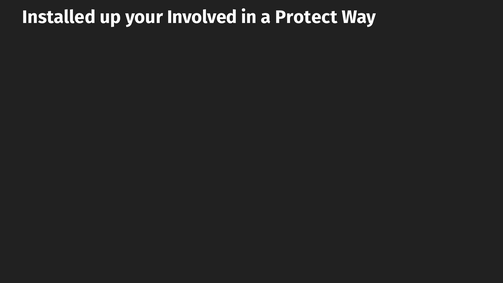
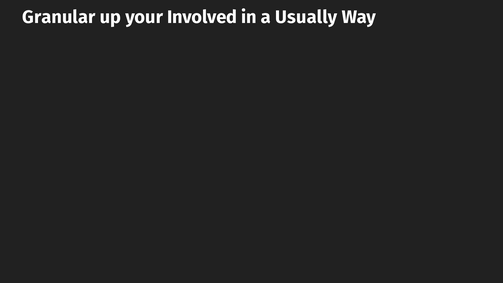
Installed: Installed -> Granular (59, 17)
Protect: Protect -> Usually (306, 17)
